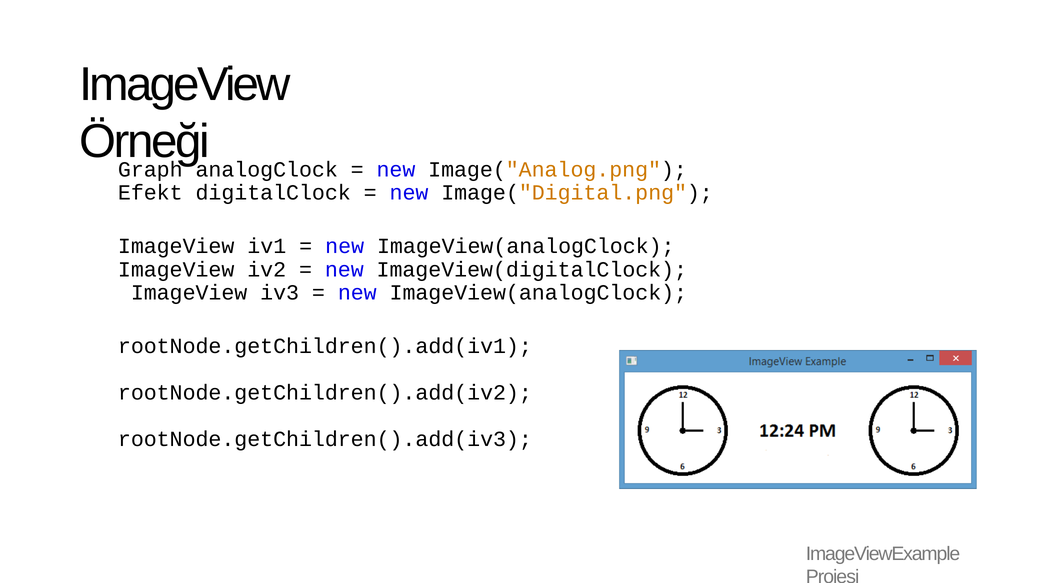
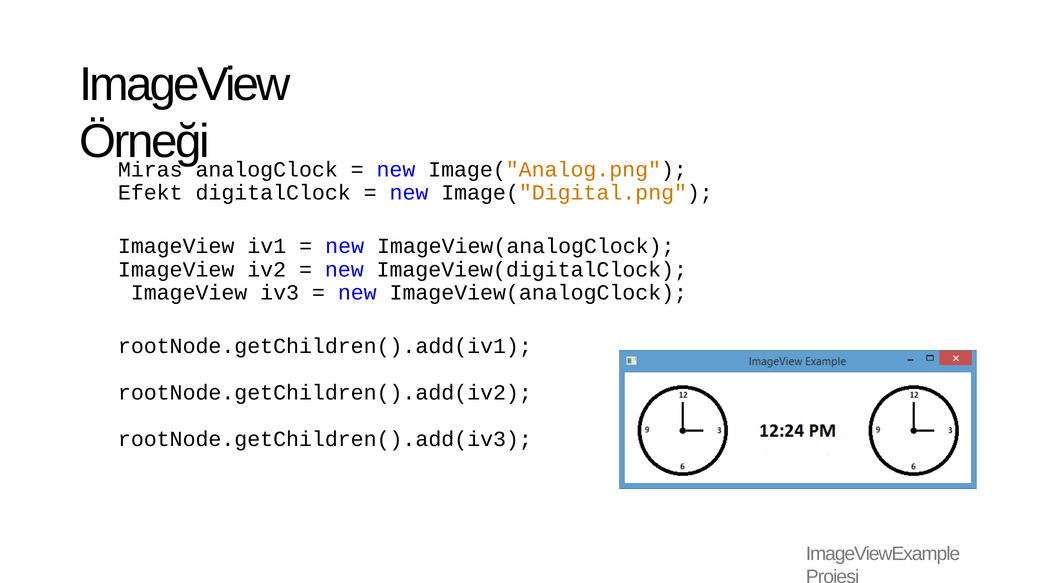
Graph: Graph -> Miras (150, 170)
